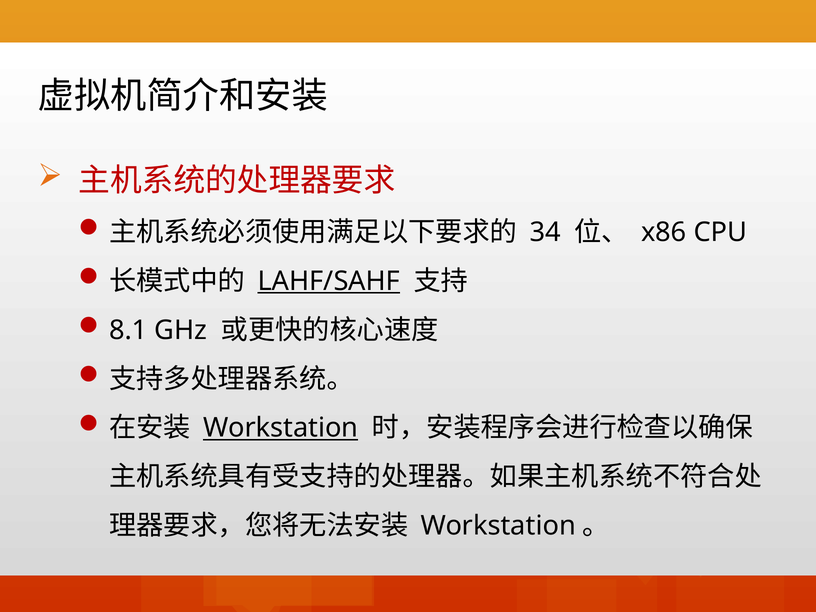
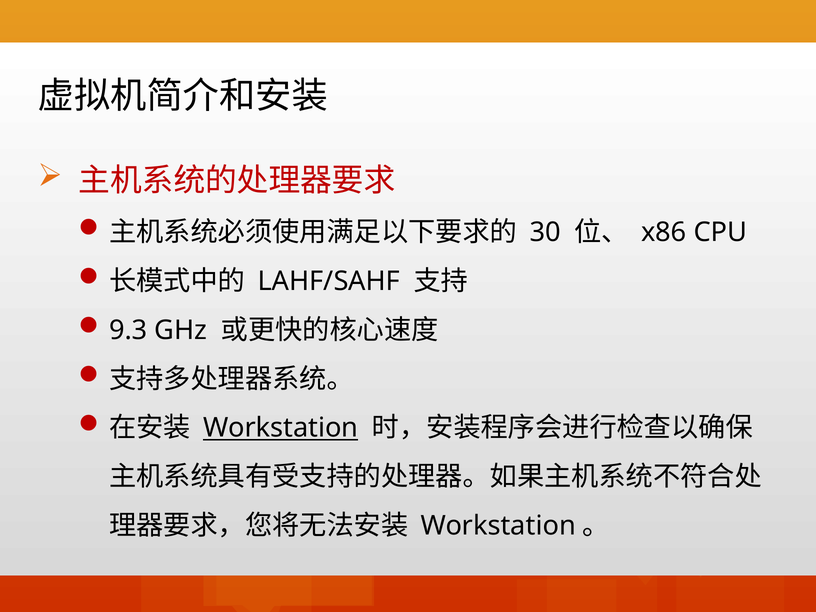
34: 34 -> 30 (545, 232)
LAHF/SAHF underline: present -> none (329, 281)
8.1: 8.1 -> 9.3 (128, 330)
